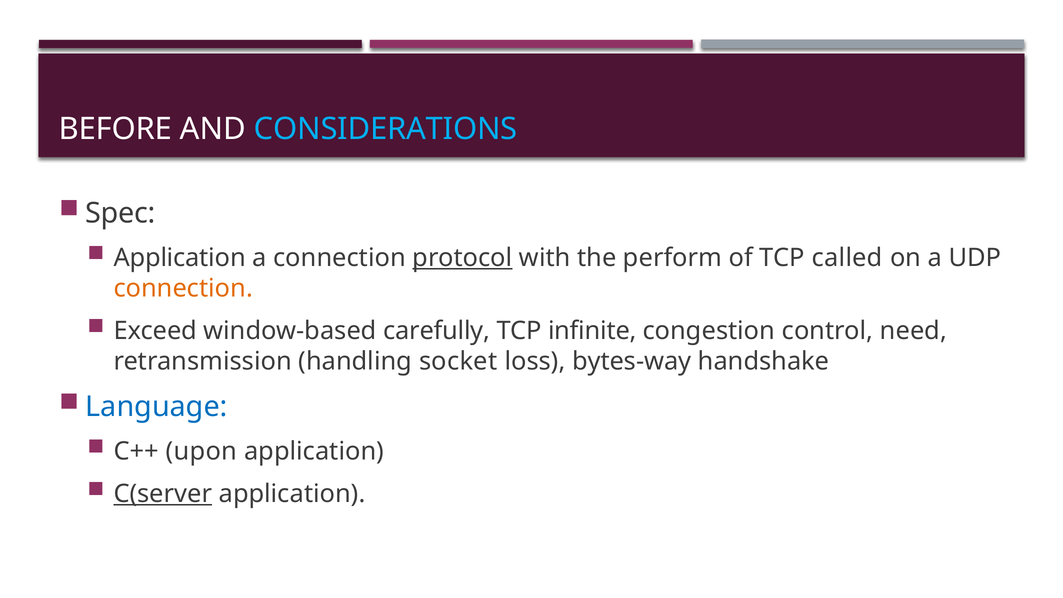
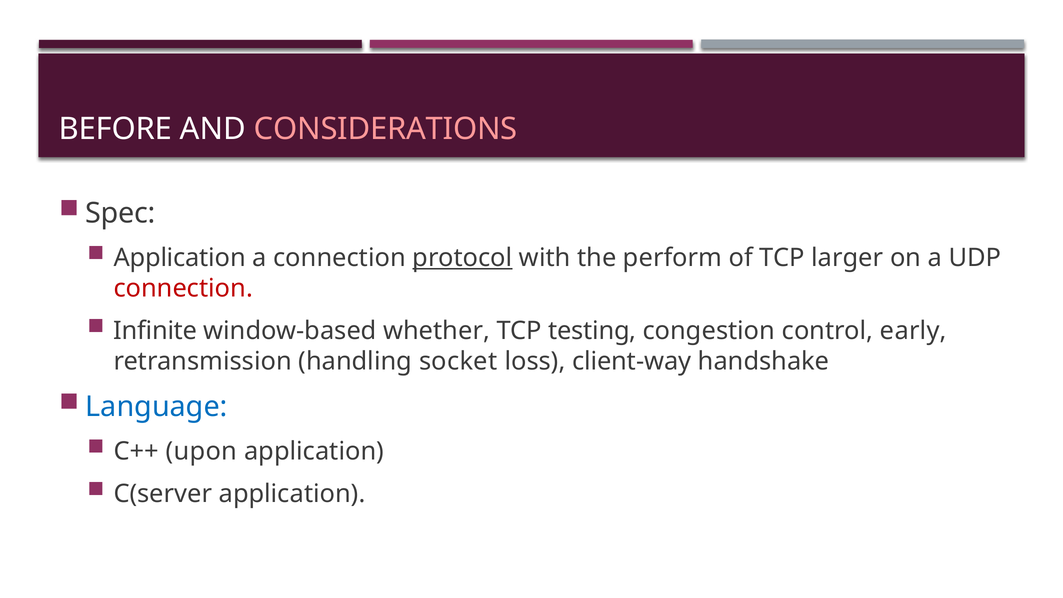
CONSIDERATIONS colour: light blue -> pink (386, 129)
called: called -> larger (847, 258)
connection colour: orange -> red (183, 288)
Exceed: Exceed -> Infinite (155, 331)
carefully: carefully -> whether (437, 331)
infinite: infinite -> testing (592, 331)
need: need -> early (913, 331)
bytes-way: bytes-way -> client-way (632, 361)
C(server underline: present -> none (163, 494)
